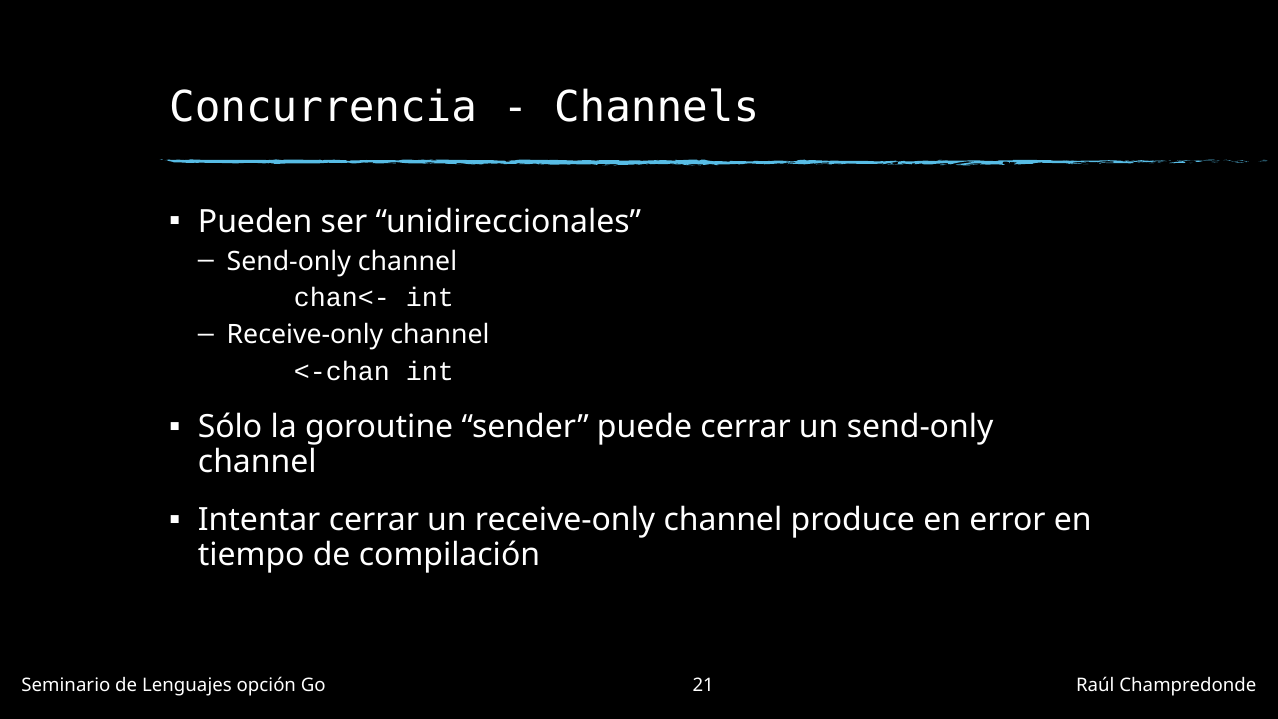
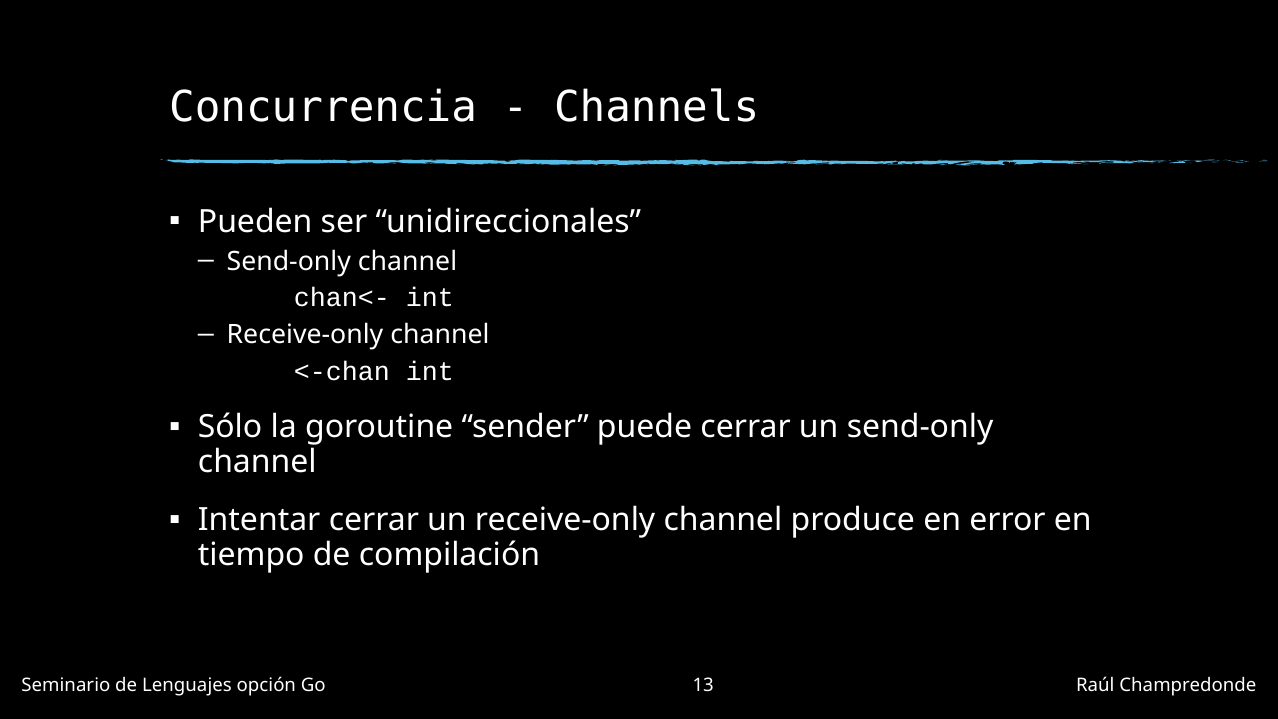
21: 21 -> 13 (703, 685)
